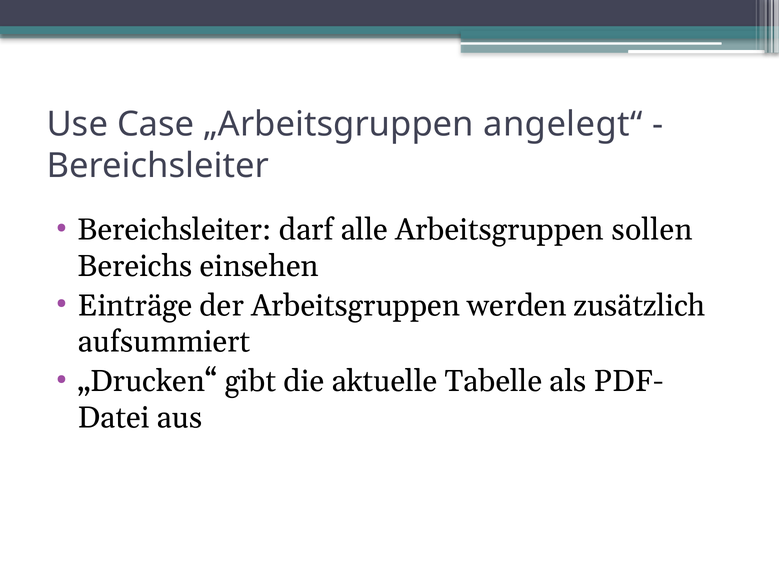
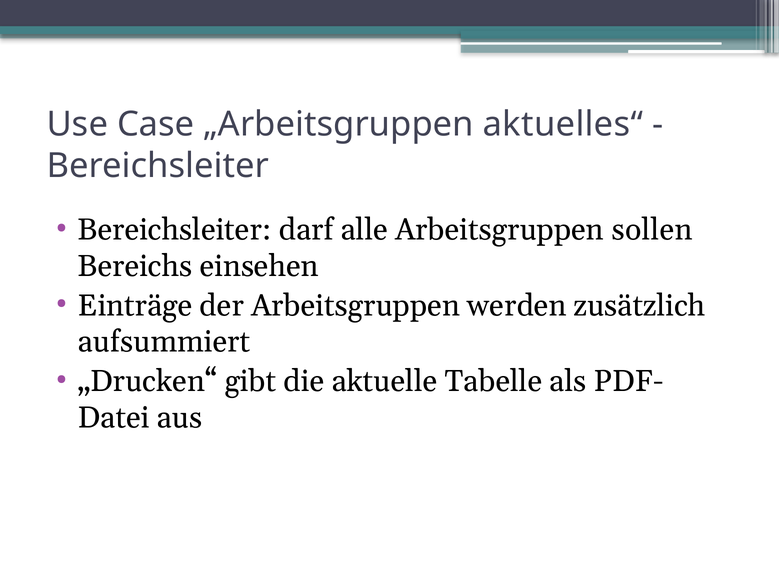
angelegt“: angelegt“ -> aktuelles“ (563, 124)
